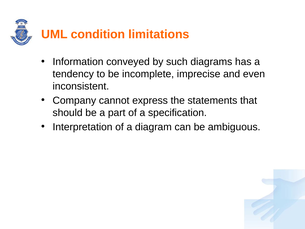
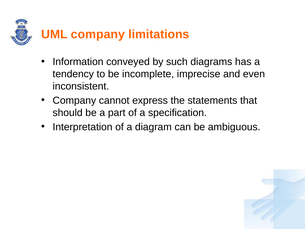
UML condition: condition -> company (98, 34)
